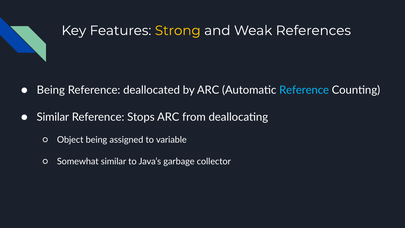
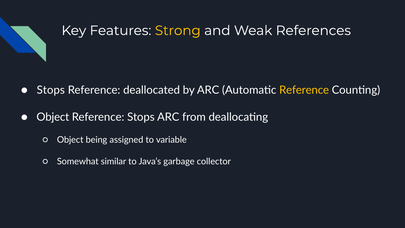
Being: Being -> Stops (51, 90)
Reference colour: light blue -> yellow (304, 90)
Similar: Similar -> Object (53, 117)
